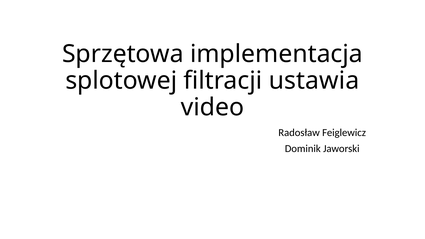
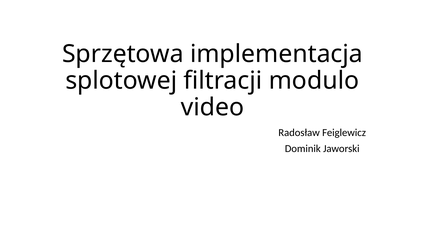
ustawia: ustawia -> modulo (314, 81)
